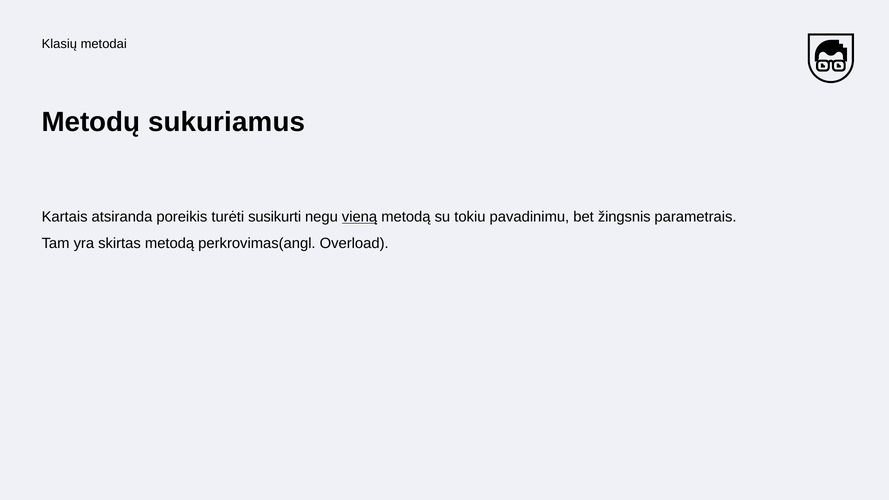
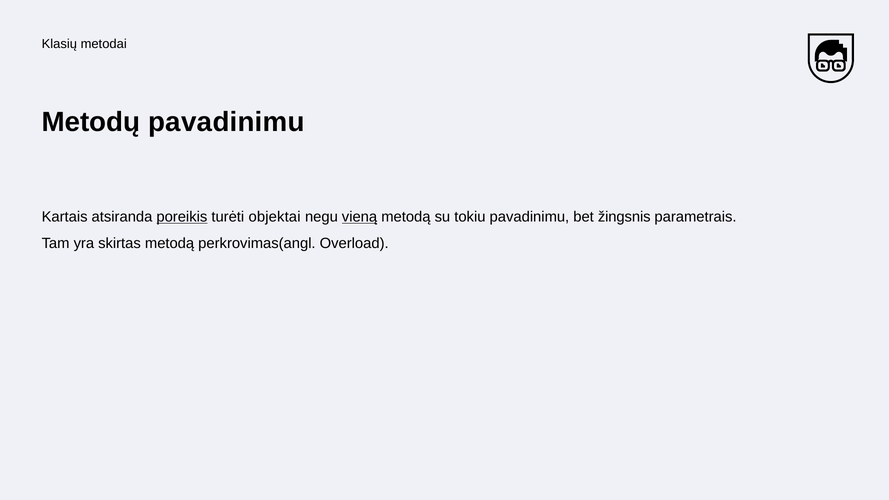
Metodų sukuriamus: sukuriamus -> pavadinimu (227, 122)
poreikis underline: none -> present (182, 217)
susikurti: susikurti -> objektai (275, 217)
